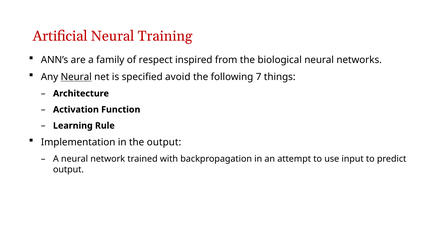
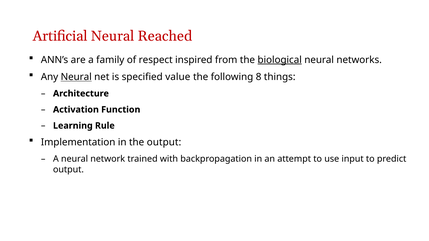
Training: Training -> Reached (165, 36)
biological underline: none -> present (280, 60)
avoid: avoid -> value (178, 77)
7: 7 -> 8 (259, 77)
